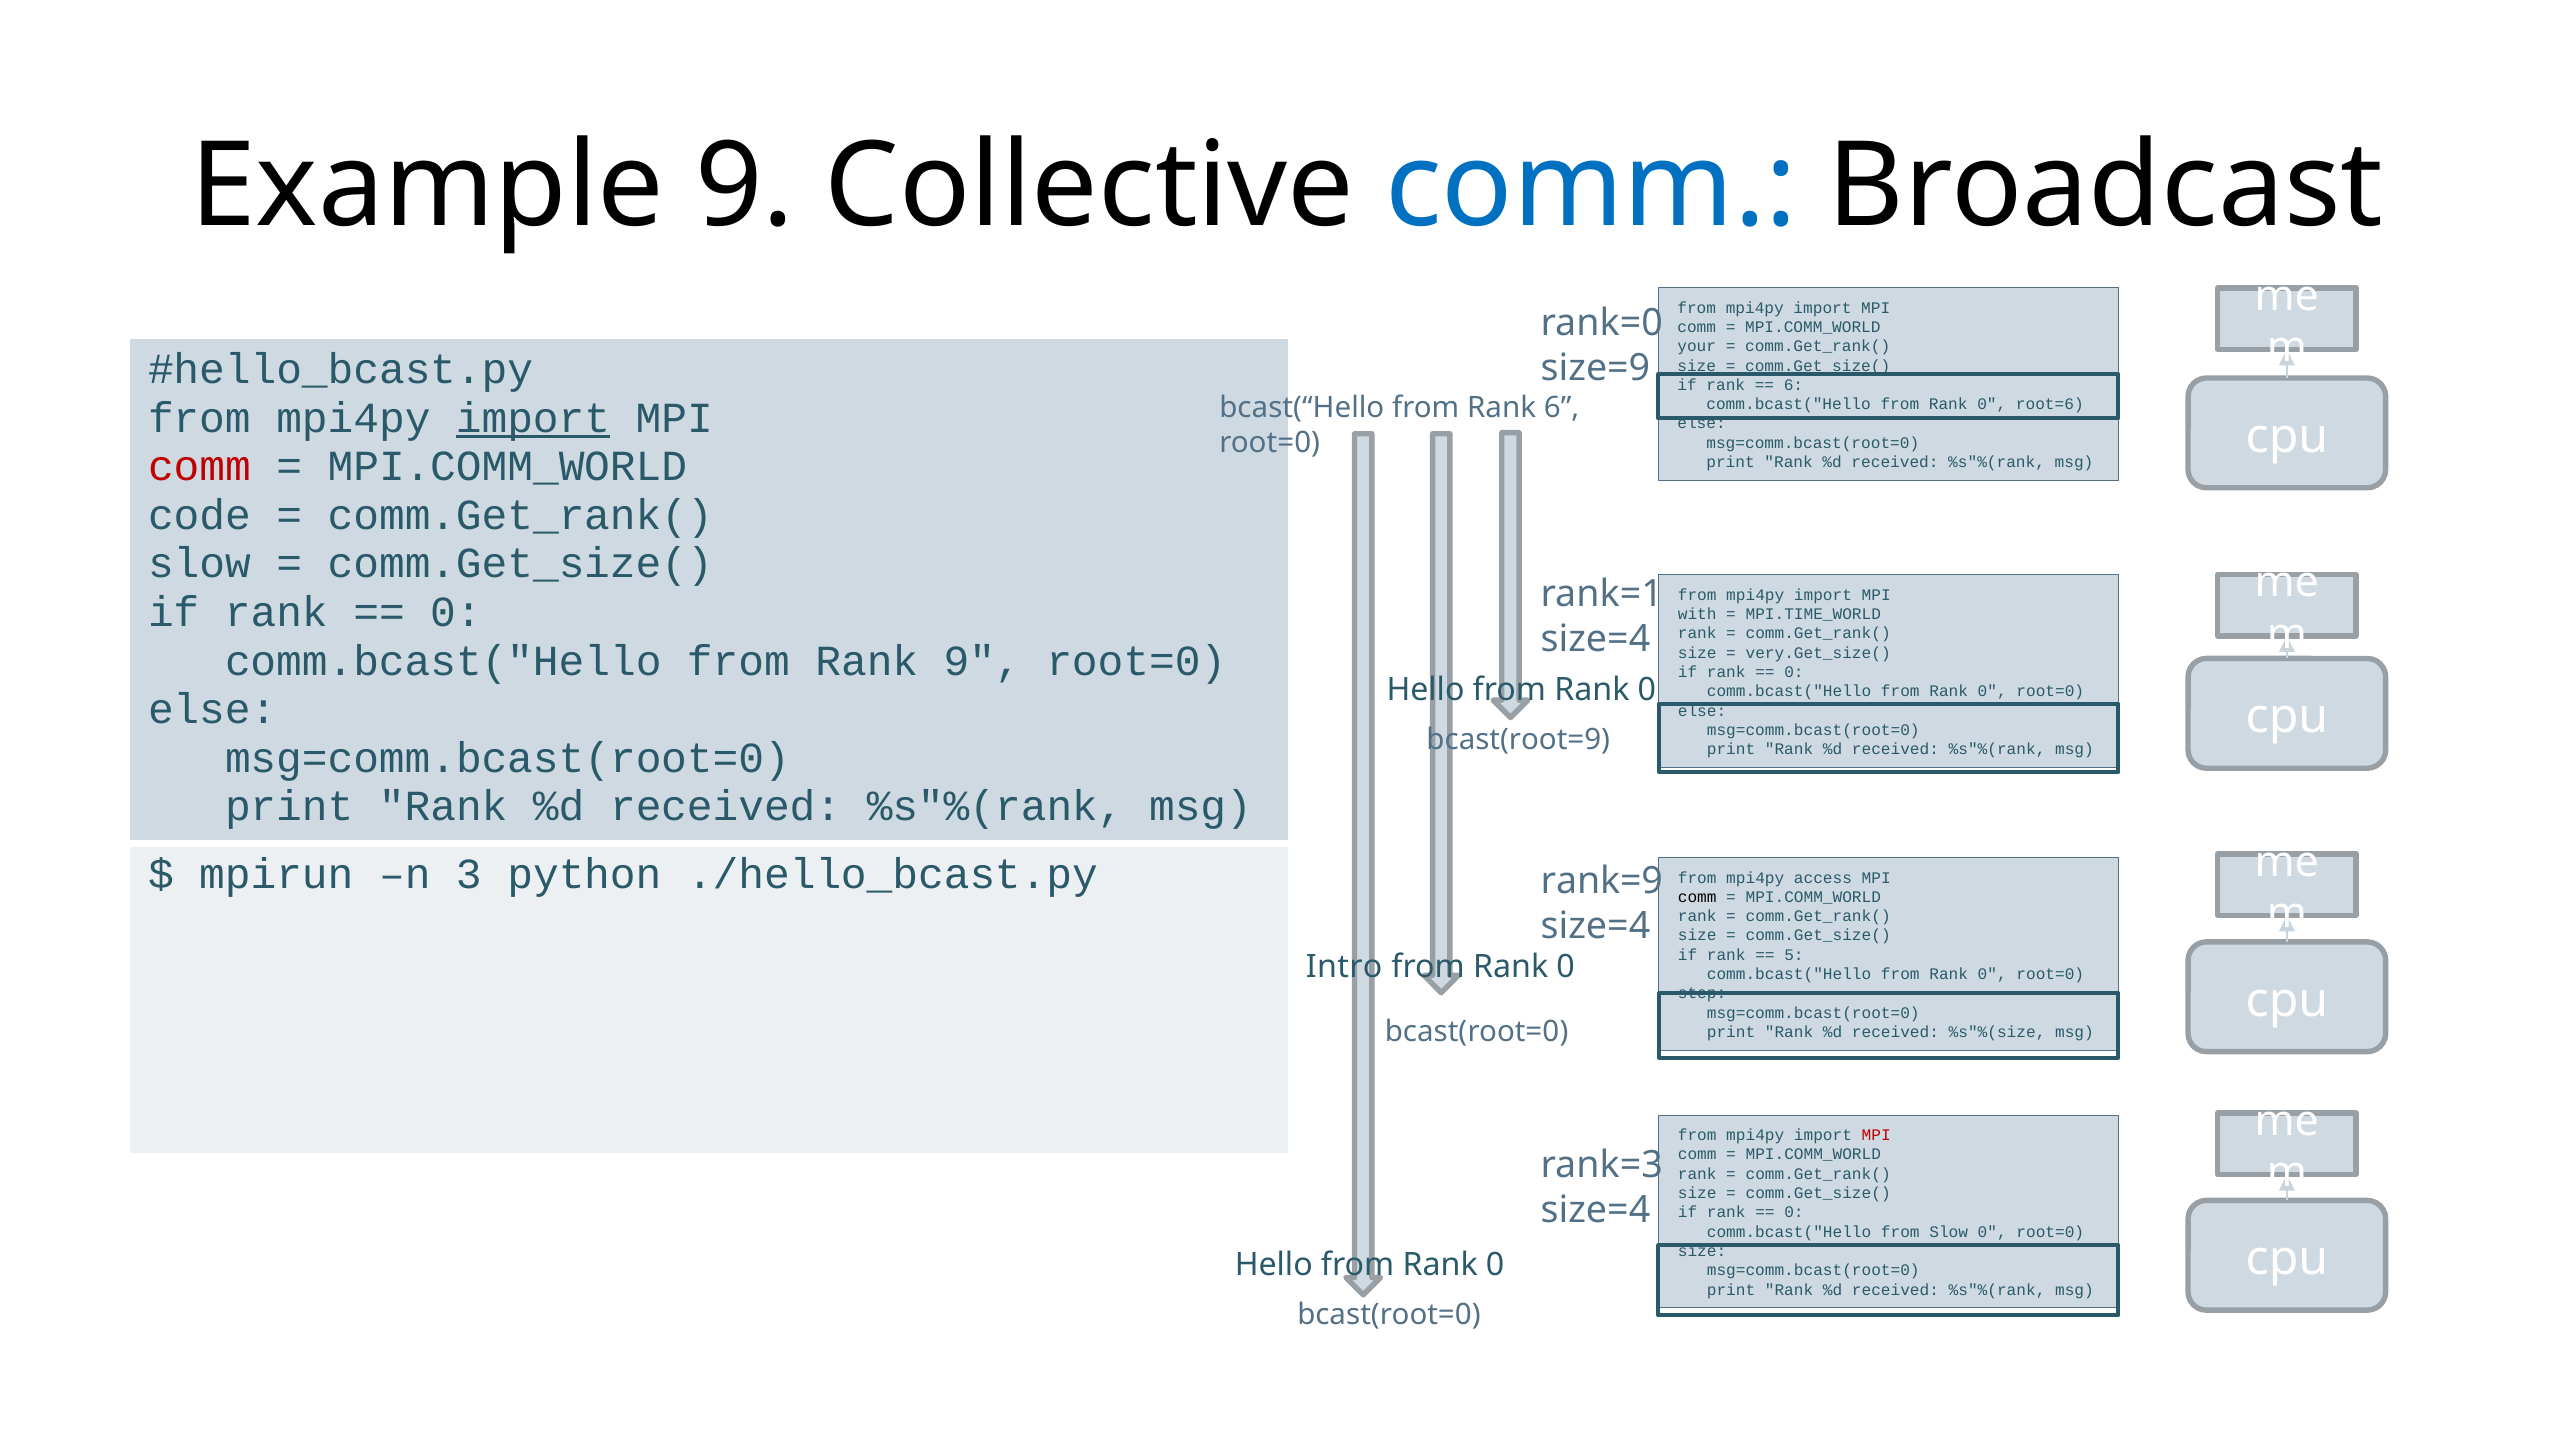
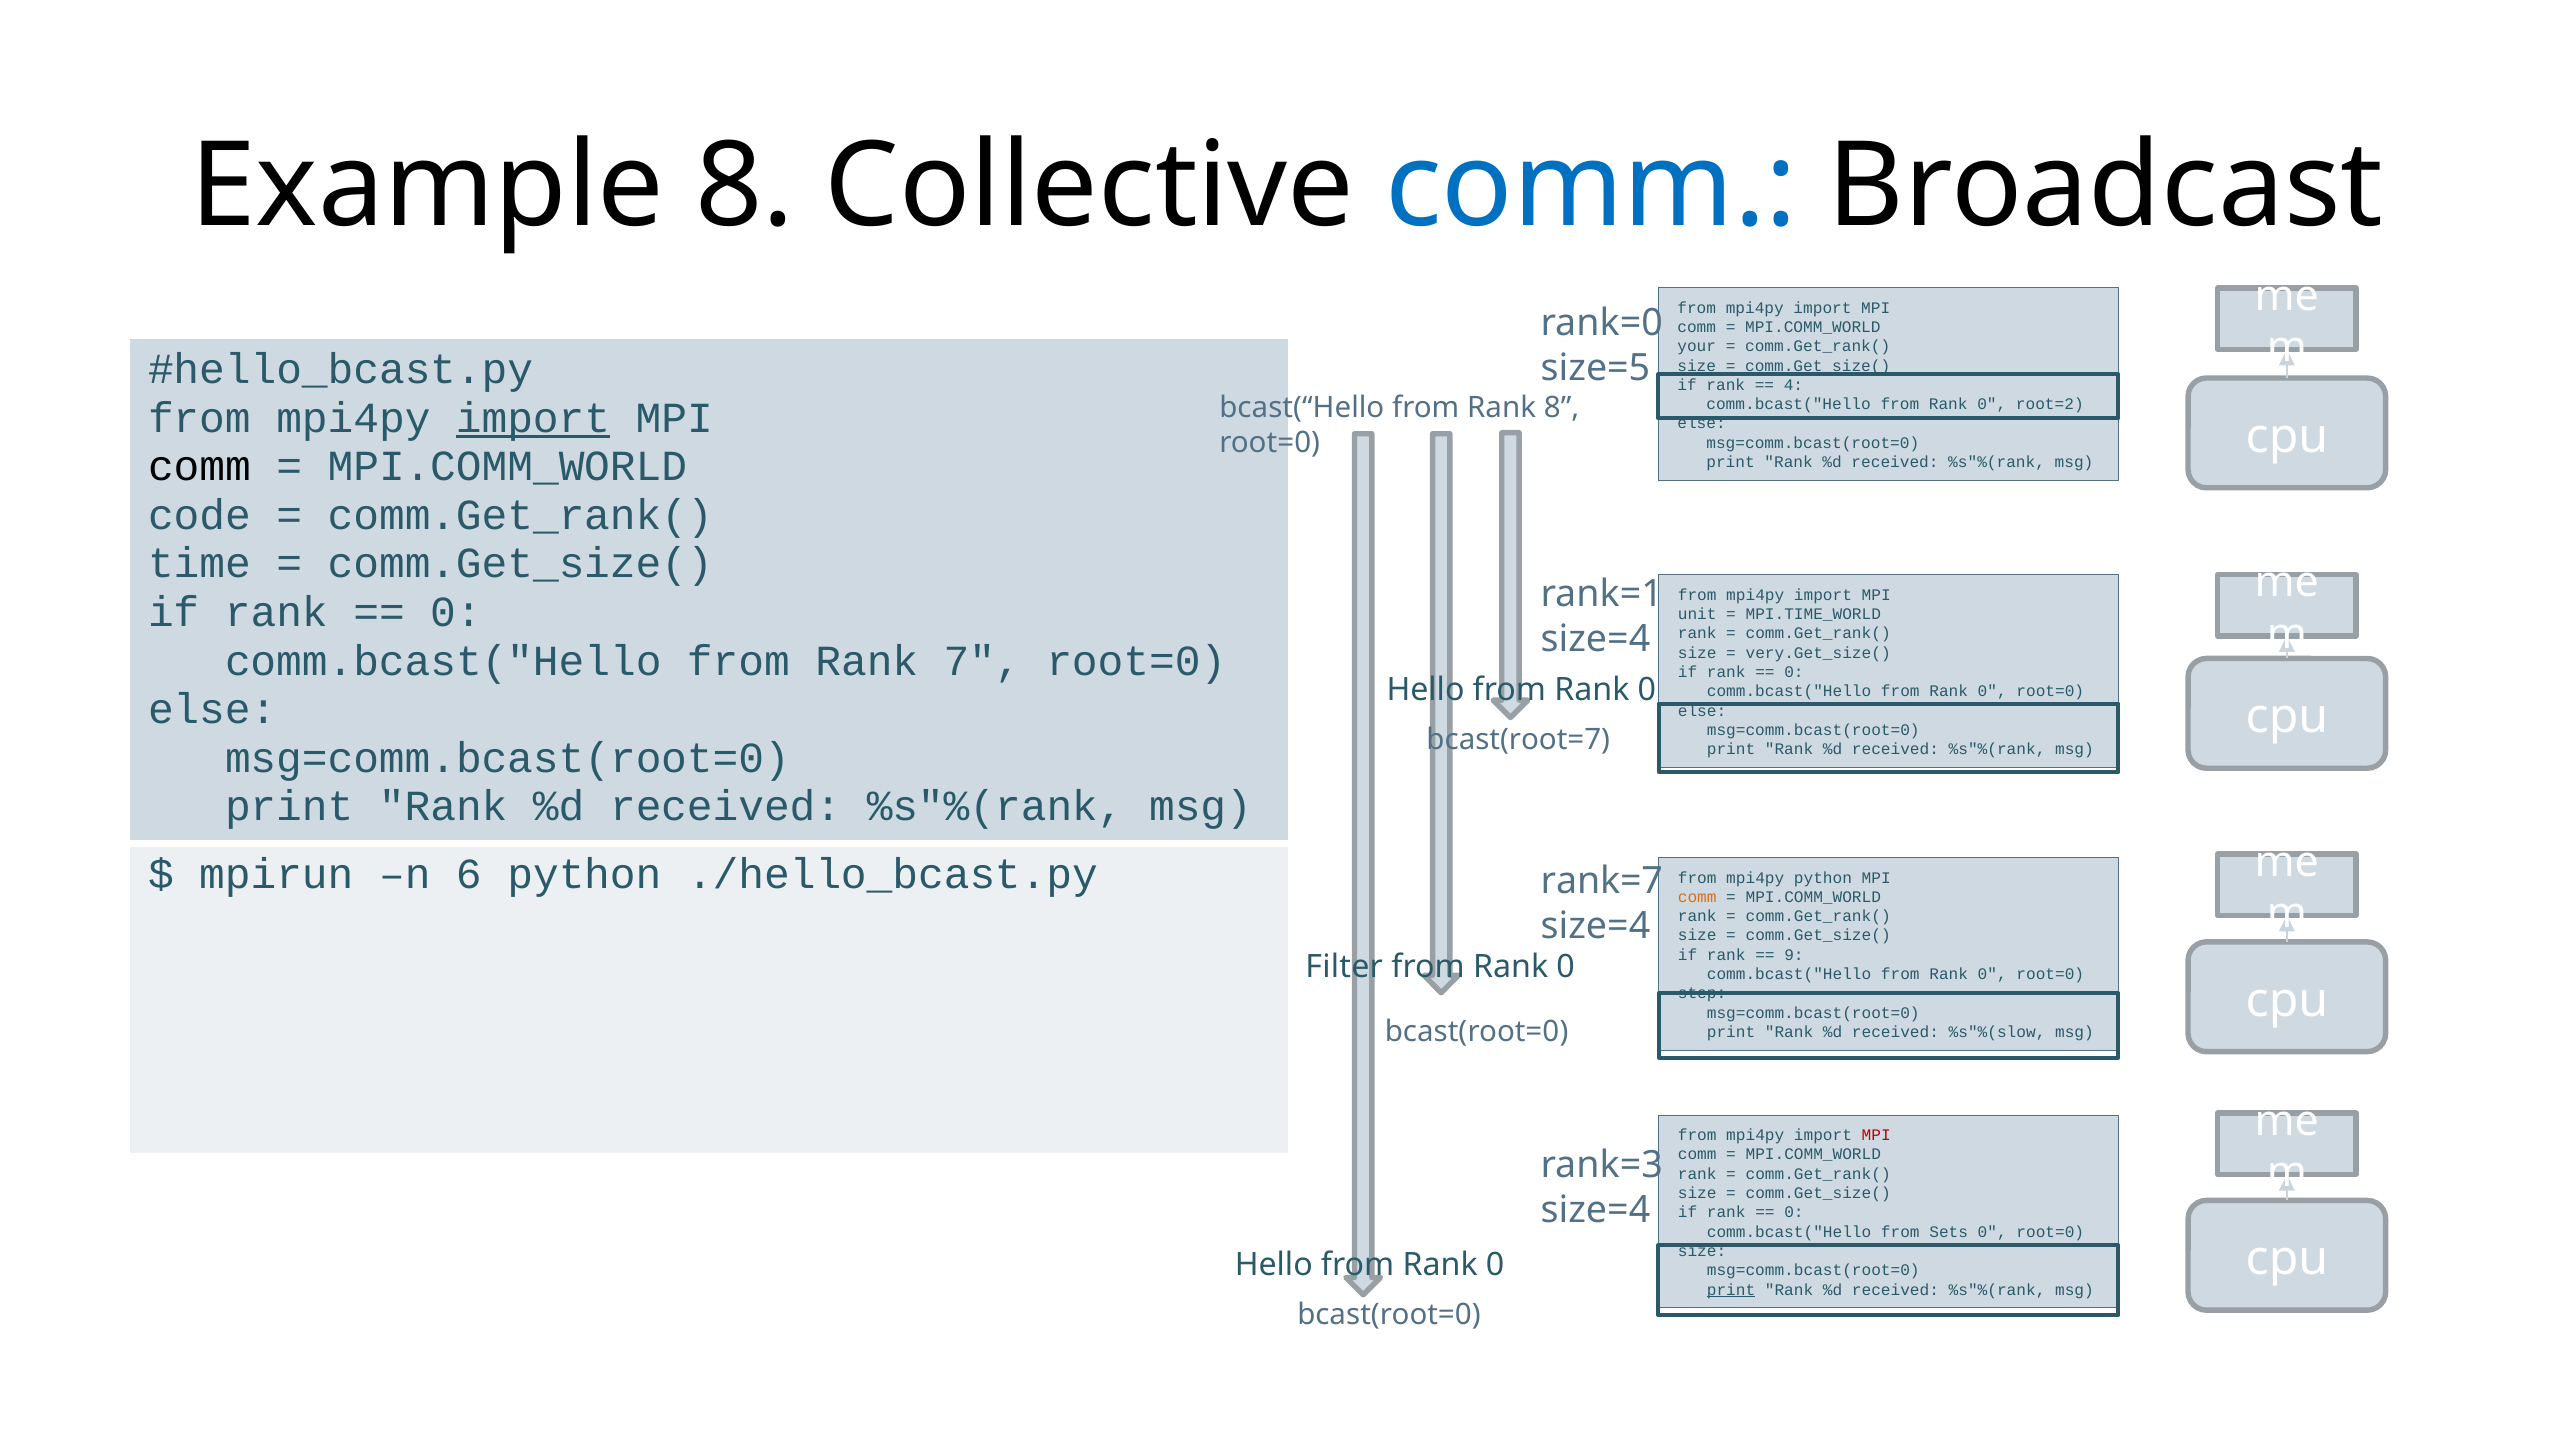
Example 9: 9 -> 8 (745, 187)
size=9: size=9 -> size=5 (1595, 368)
6: 6 -> 4 (1793, 385)
root=6: root=6 -> root=2 (2050, 404)
Rank 6: 6 -> 8 (1562, 408)
comm colour: red -> black (199, 467)
slow: slow -> time (199, 564)
with: with -> unit (1697, 614)
Rank 9: 9 -> 7 (982, 661)
bcast(root=9: bcast(root=9 -> bcast(root=7 (1518, 739)
3: 3 -> 6 (469, 875)
rank=9: rank=9 -> rank=7 (1602, 881)
mpi4py access: access -> python (1823, 878)
comm colour: black -> orange (1697, 897)
5: 5 -> 9 (1794, 955)
Intro: Intro -> Filter (1344, 967)
%s"%(size: %s"%(size -> %s"%(slow (1997, 1032)
from Slow: Slow -> Sets (1949, 1232)
print underline: none -> present (1731, 1290)
